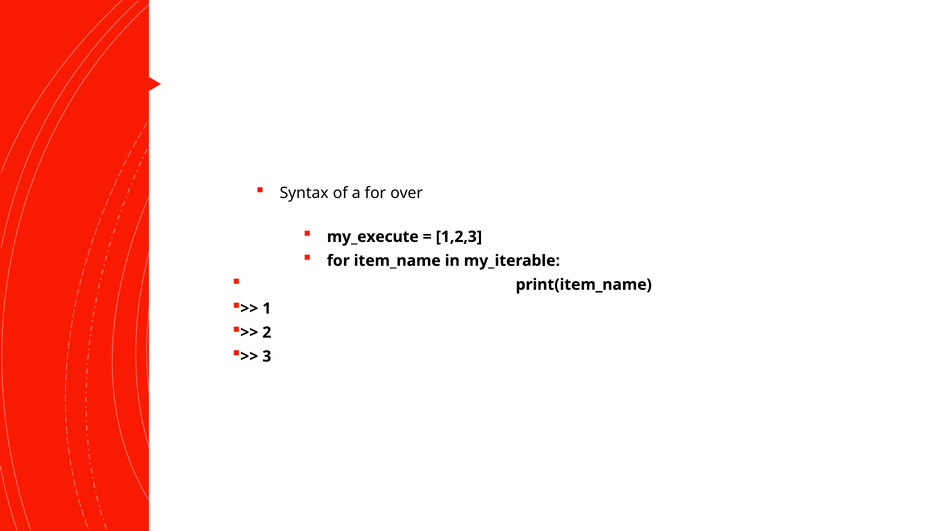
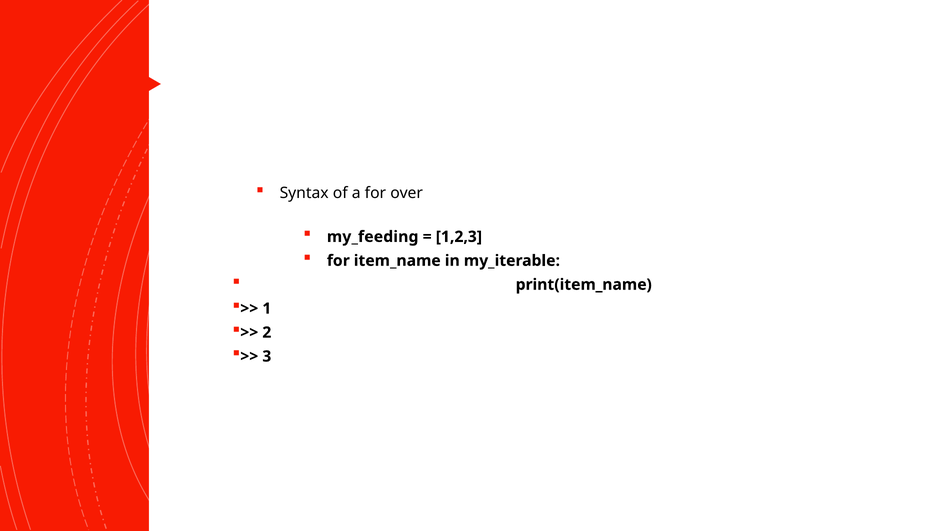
my_execute: my_execute -> my_feeding (373, 237)
